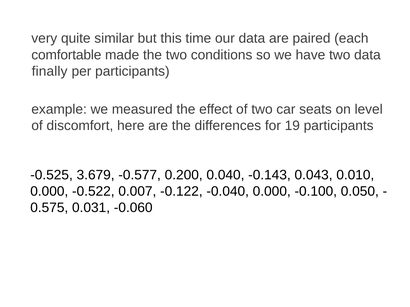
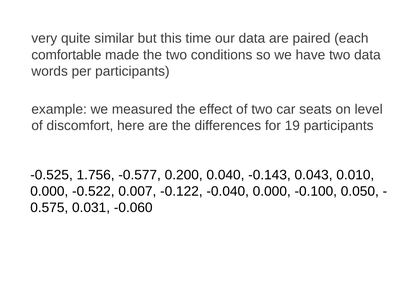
finally: finally -> words (50, 71)
3.679: 3.679 -> 1.756 (96, 175)
